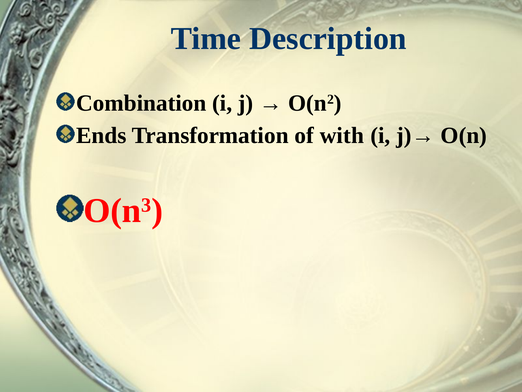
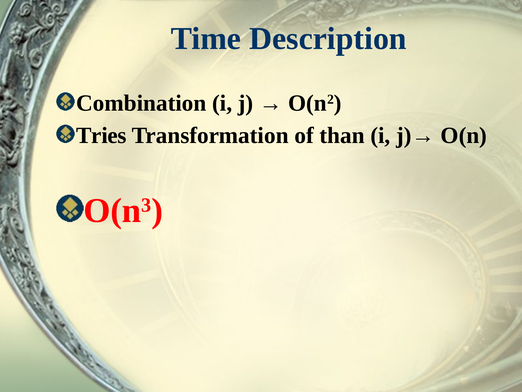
Ends: Ends -> Tries (101, 135)
with: with -> than (342, 135)
